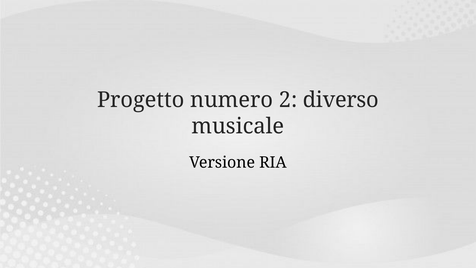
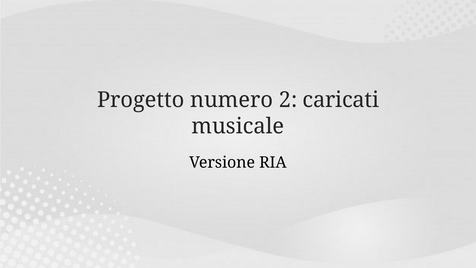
diverso: diverso -> caricati (341, 100)
